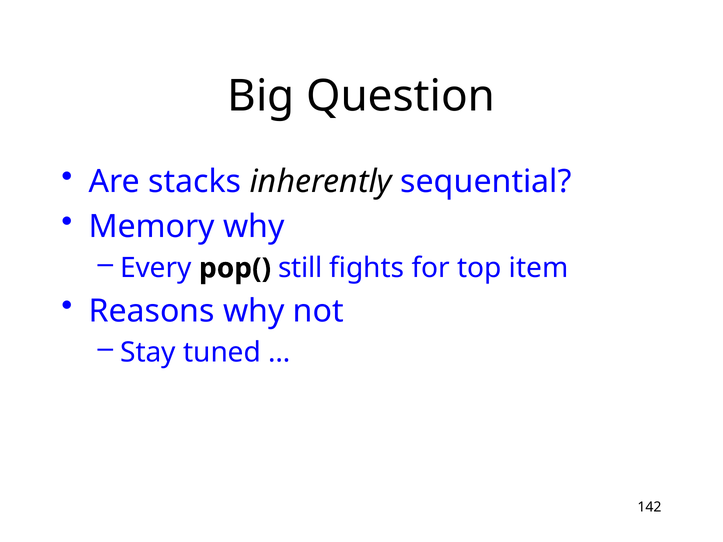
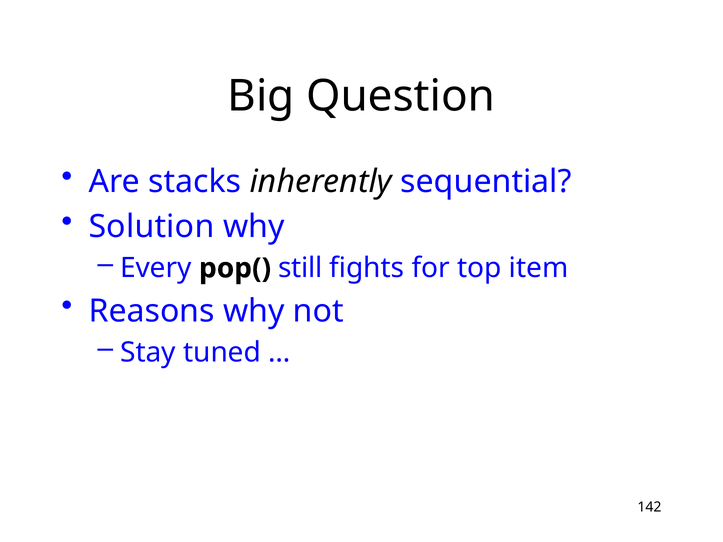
Memory: Memory -> Solution (152, 227)
